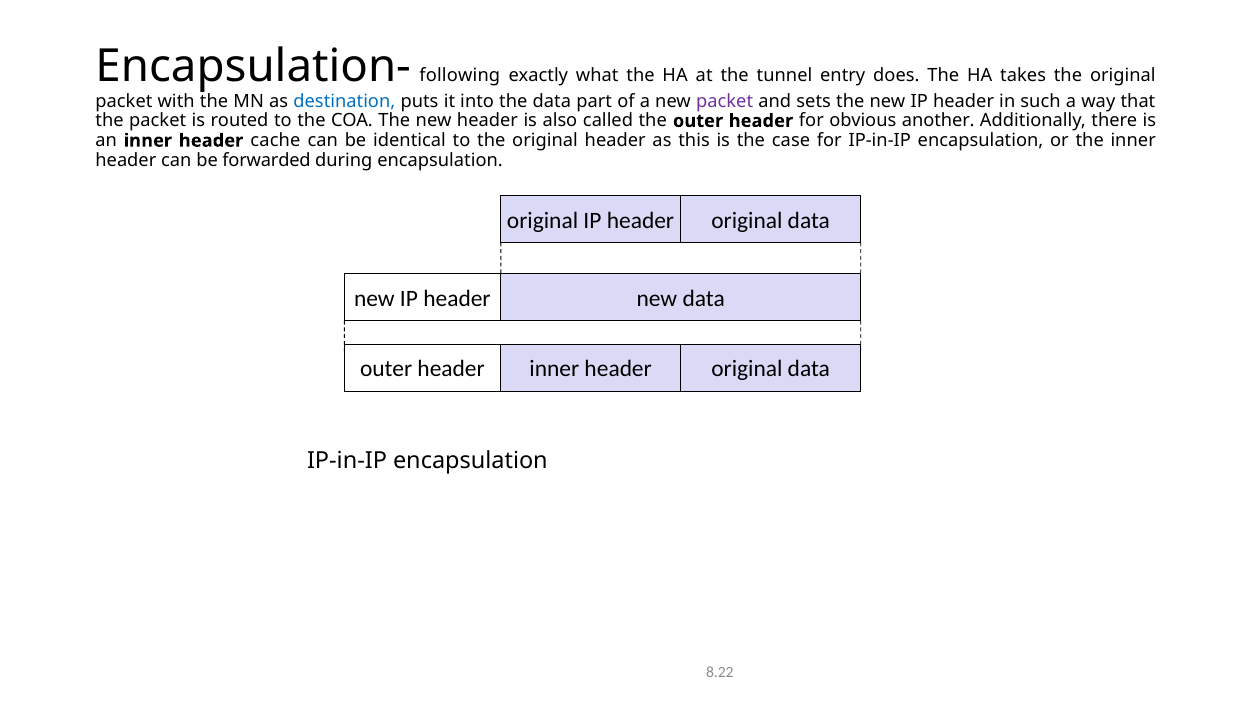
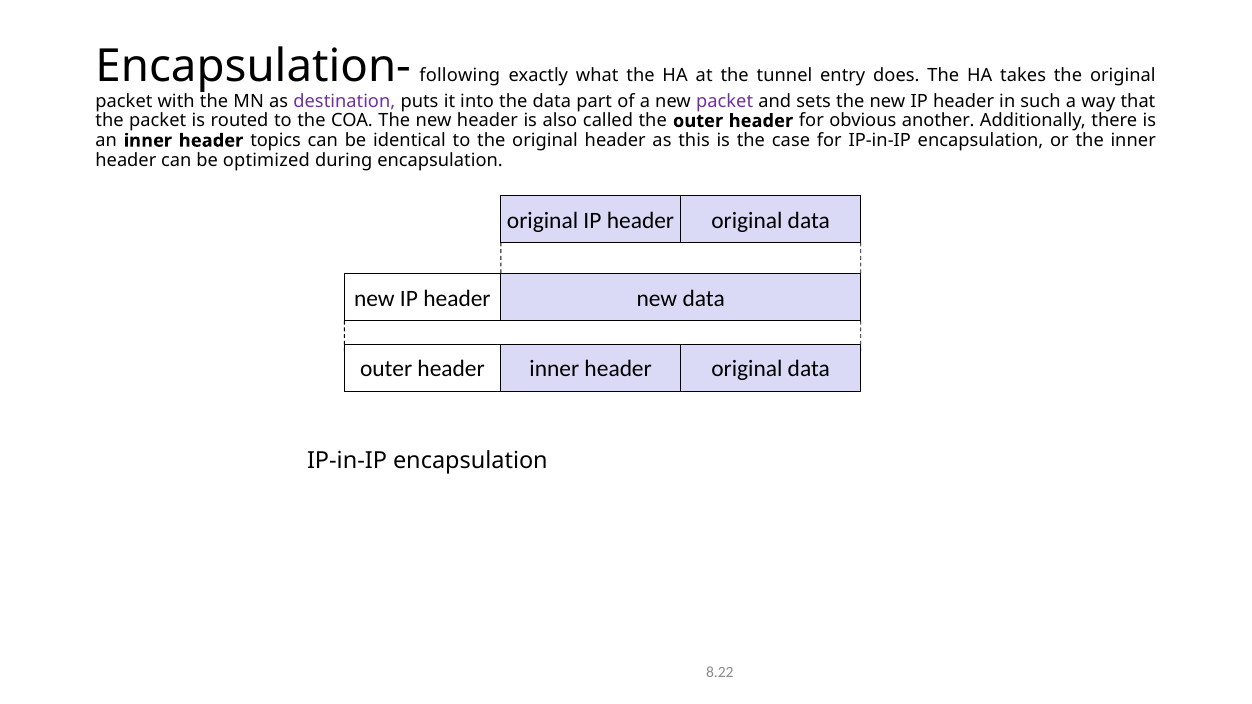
destination colour: blue -> purple (344, 101)
cache: cache -> topics (276, 141)
forwarded: forwarded -> optimized (266, 160)
